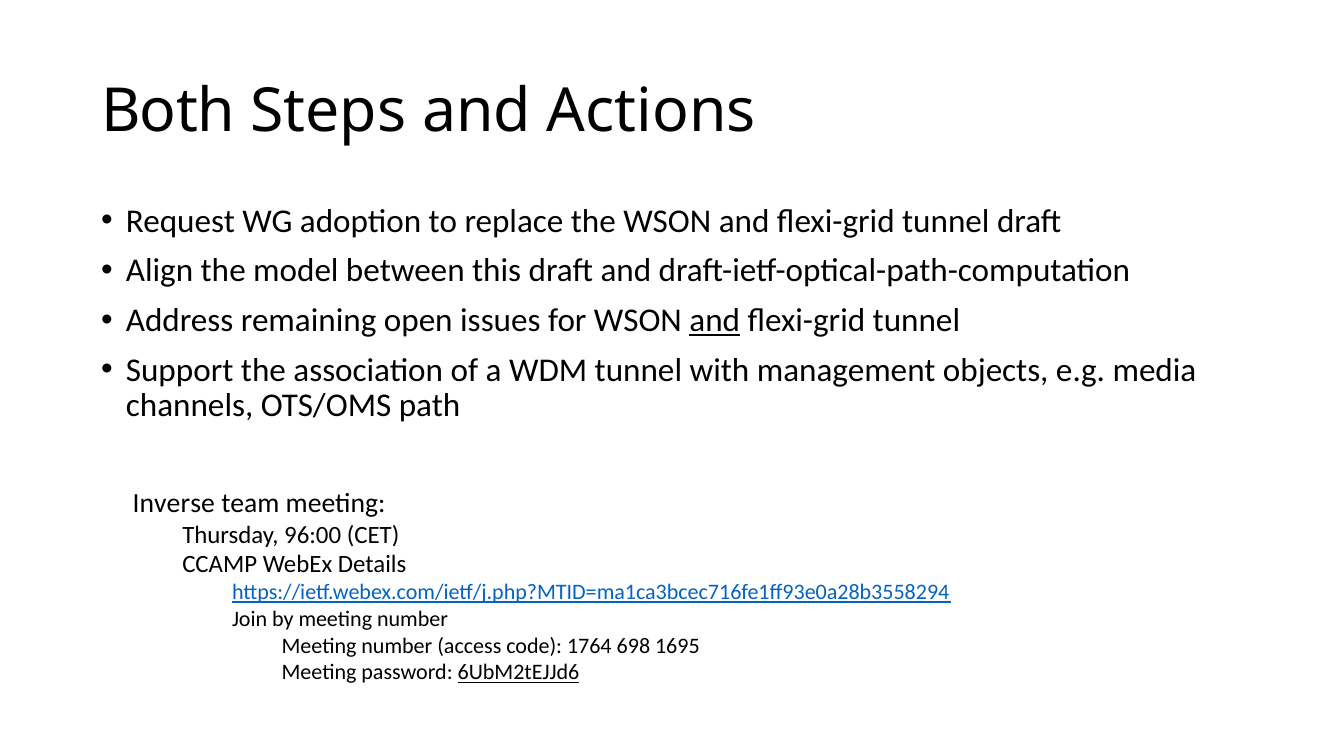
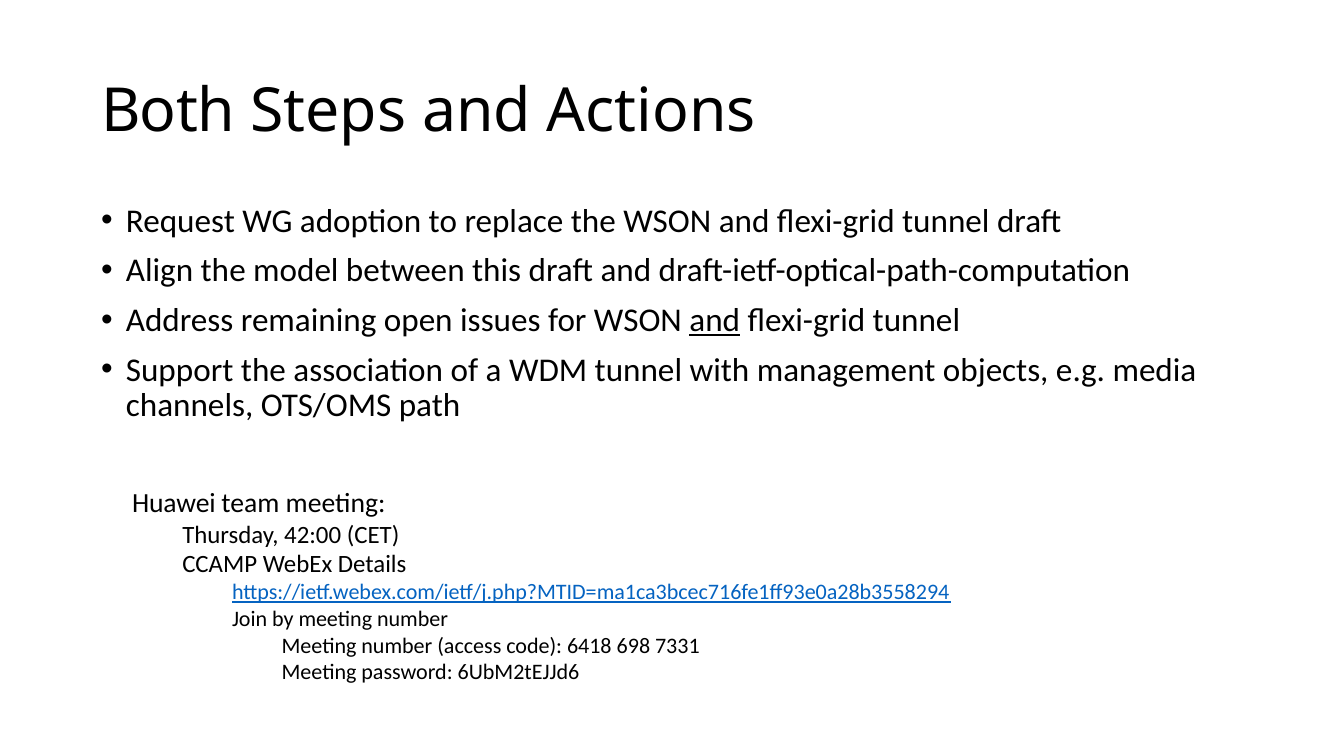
Inverse: Inverse -> Huawei (174, 503)
96:00: 96:00 -> 42:00 (313, 535)
1764: 1764 -> 6418 (589, 646)
1695: 1695 -> 7331 (677, 646)
6UbM2tEJJd6 underline: present -> none (518, 673)
